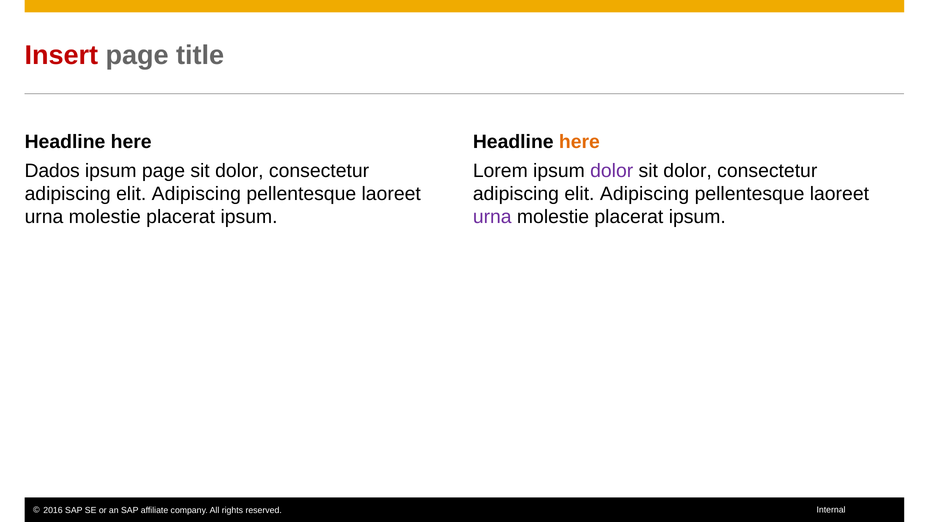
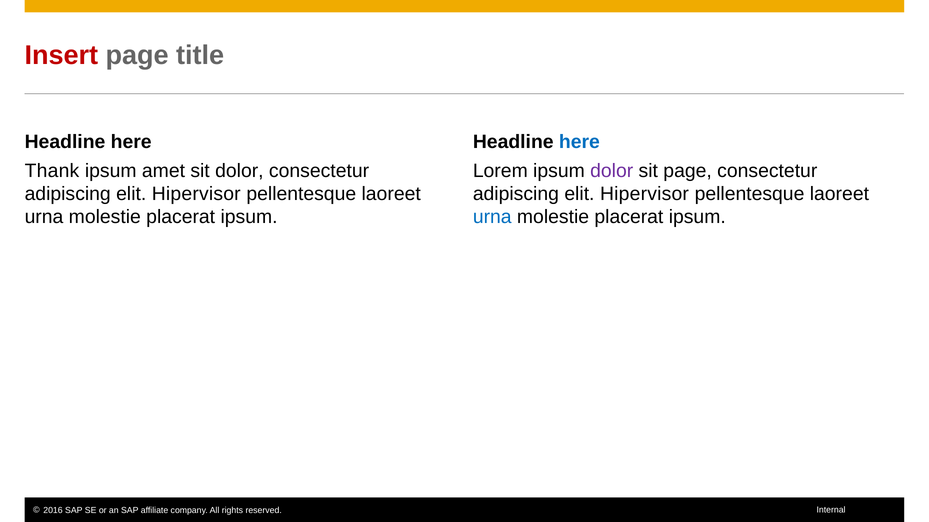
here colour: orange -> blue (579, 142)
Dados: Dados -> Thank (52, 171)
ipsum page: page -> amet (163, 171)
dolor: dolor -> page (688, 171)
Adipiscing: Adipiscing -> Hipervisor (196, 194)
Adipiscing: Adipiscing -> Hipervisor (644, 194)
urna colour: purple -> blue (492, 217)
